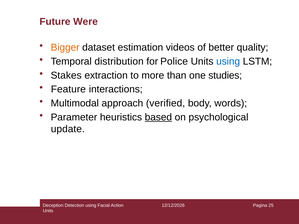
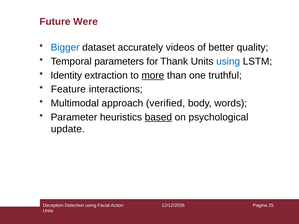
Bigger colour: orange -> blue (65, 48)
estimation: estimation -> accurately (140, 48)
distribution: distribution -> parameters (119, 61)
Police: Police -> Thank (174, 61)
Stakes: Stakes -> Identity (66, 75)
more underline: none -> present (153, 75)
studies: studies -> truthful (225, 75)
